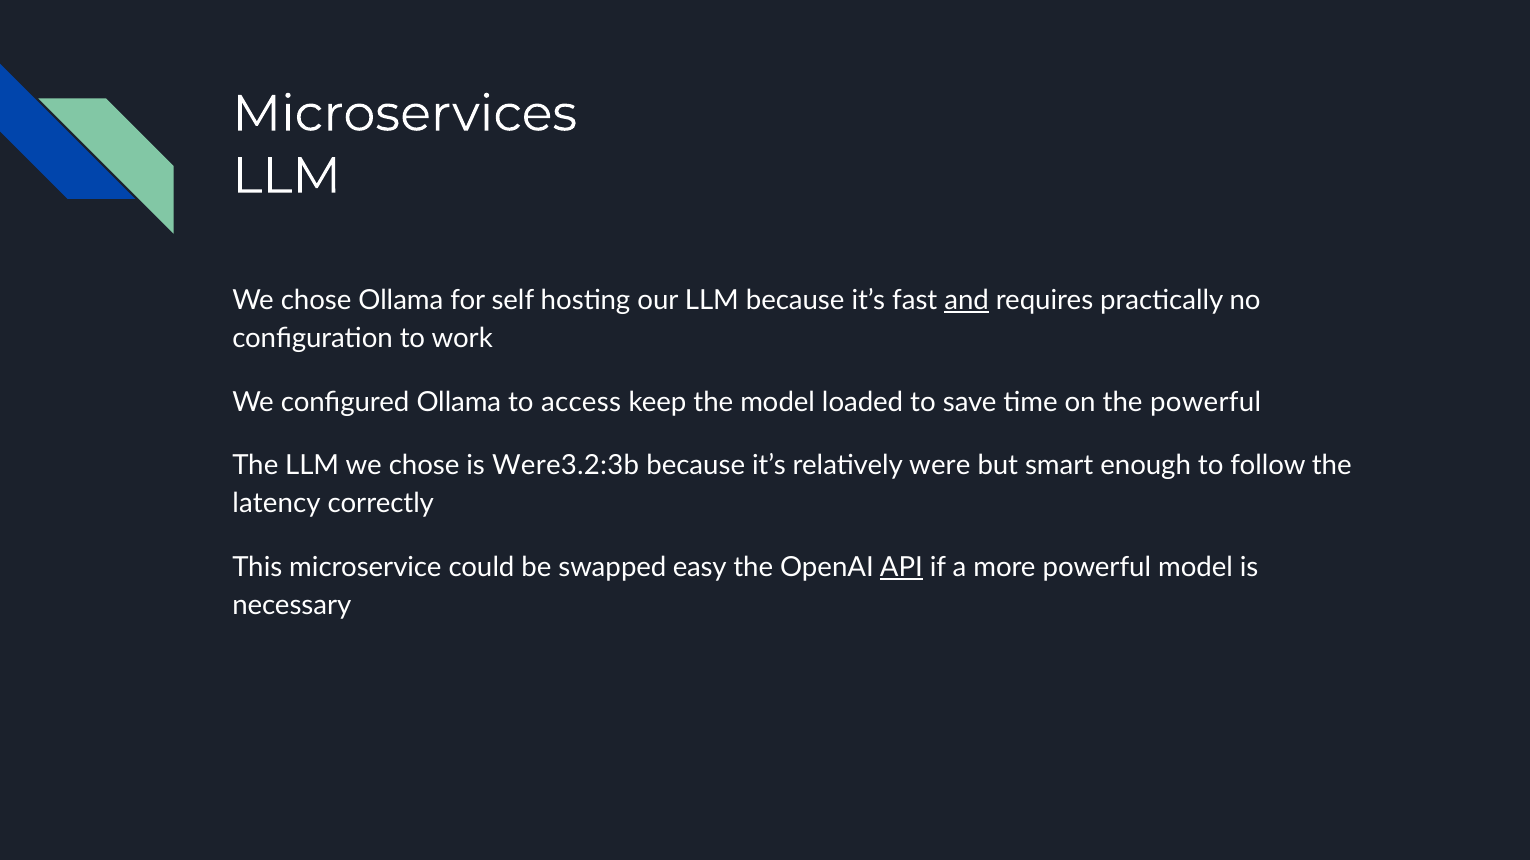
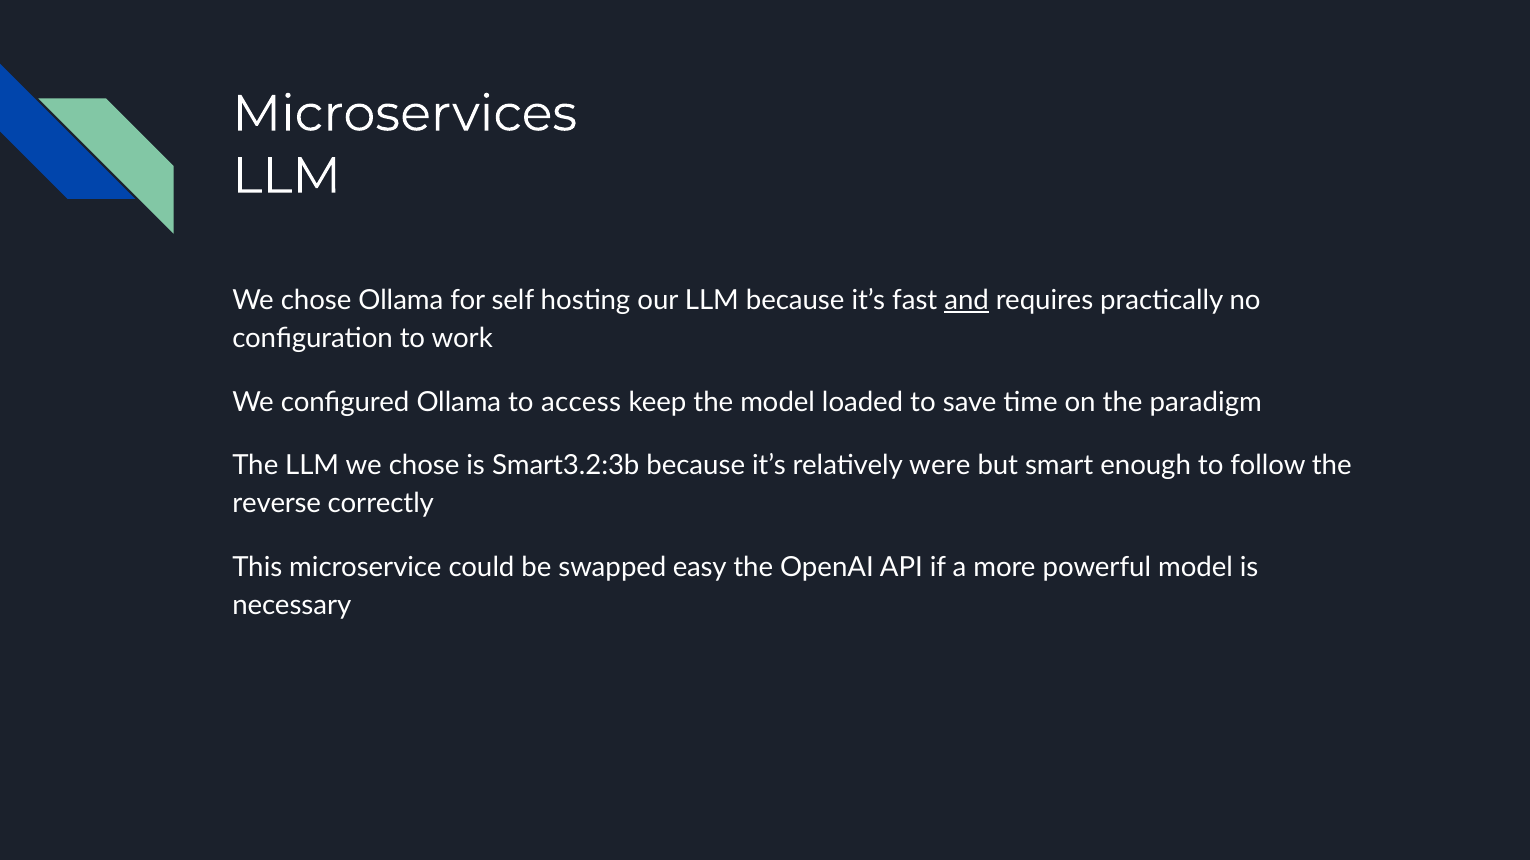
the powerful: powerful -> paradigm (1206, 402)
Were3.2:3b: Were3.2:3b -> Smart3.2:3b (566, 466)
latency: latency -> reverse (277, 504)
API underline: present -> none (901, 567)
